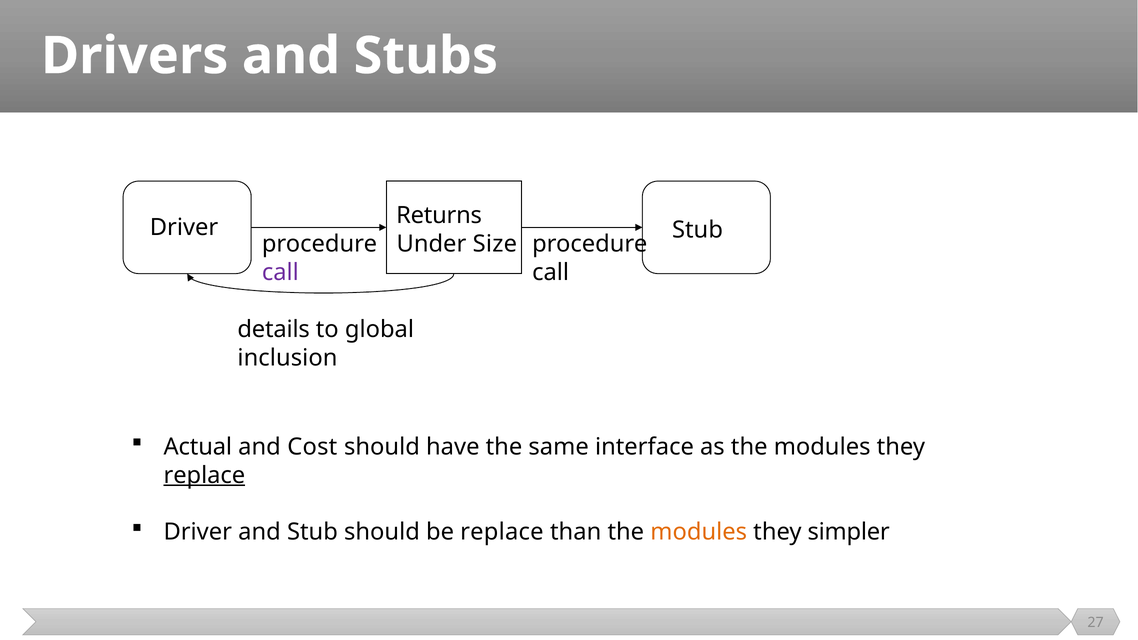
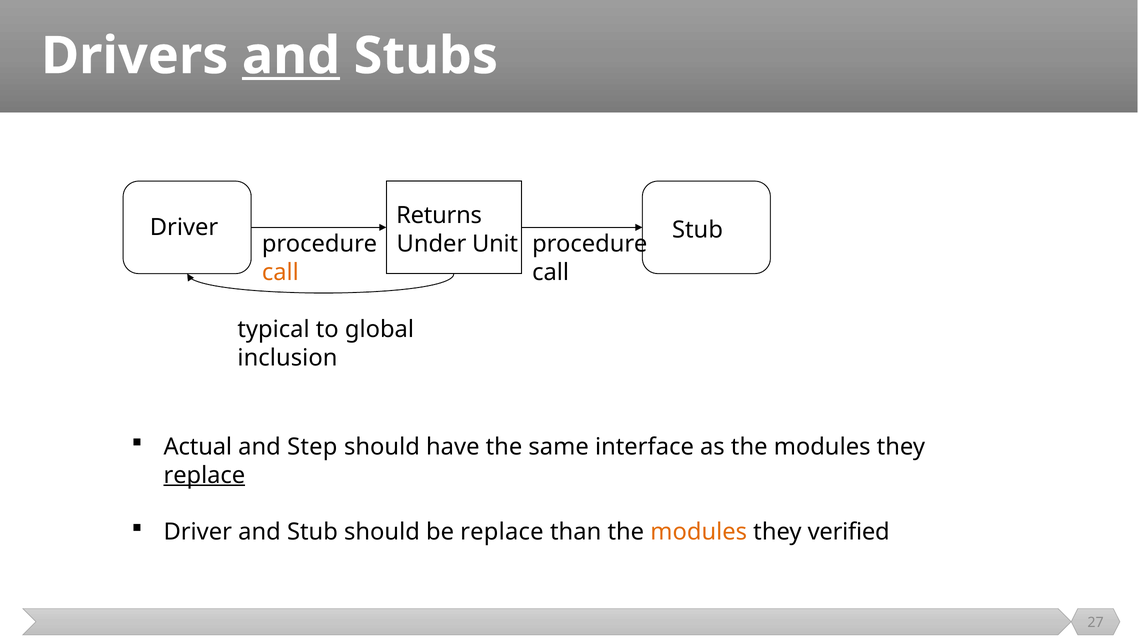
and underline: none -> present (291, 56)
Size: Size -> Unit (495, 244)
call colour: purple -> orange (280, 272)
details: details -> typical (274, 329)
Cost: Cost -> Step (312, 447)
simpler: simpler -> verified (849, 532)
